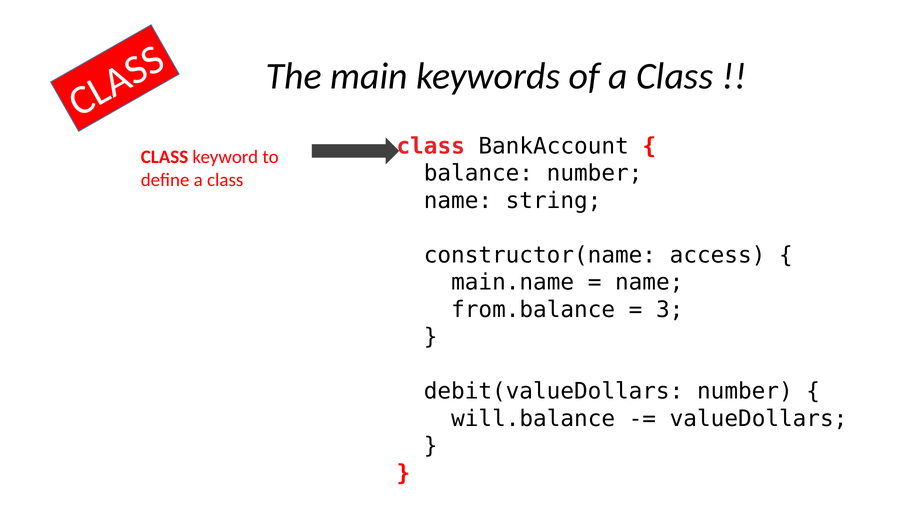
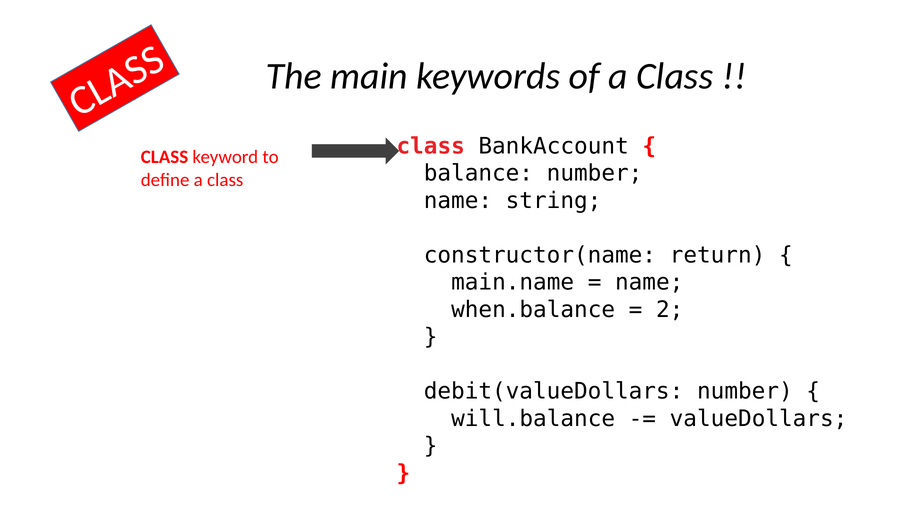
access: access -> return (718, 255)
from.balance: from.balance -> when.balance (533, 310)
3: 3 -> 2 (670, 310)
